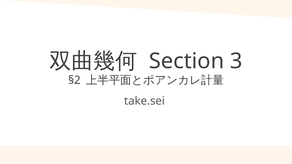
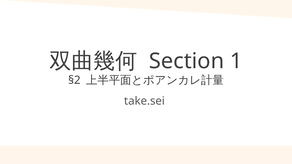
3: 3 -> 1 (236, 61)
